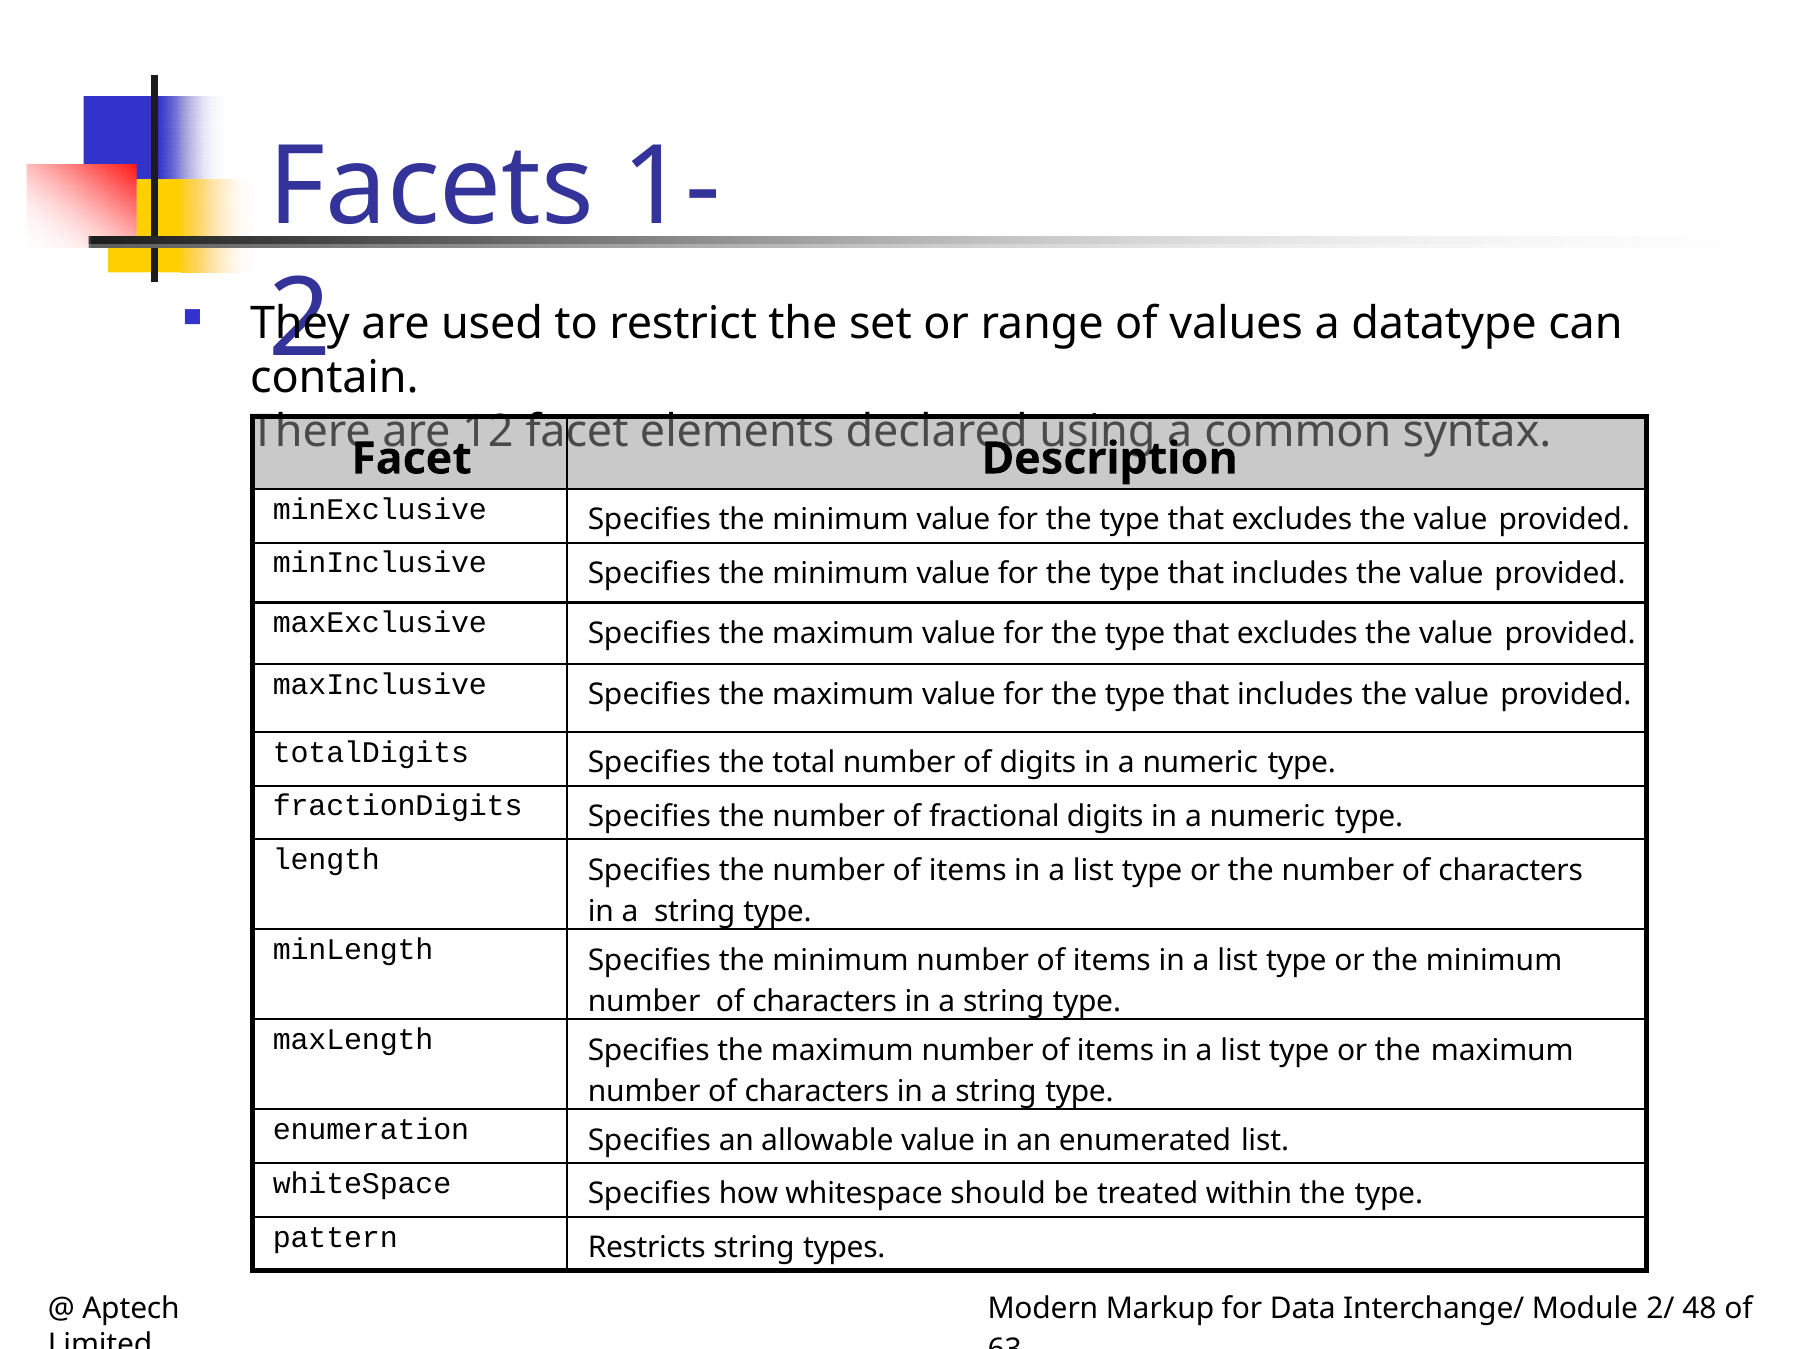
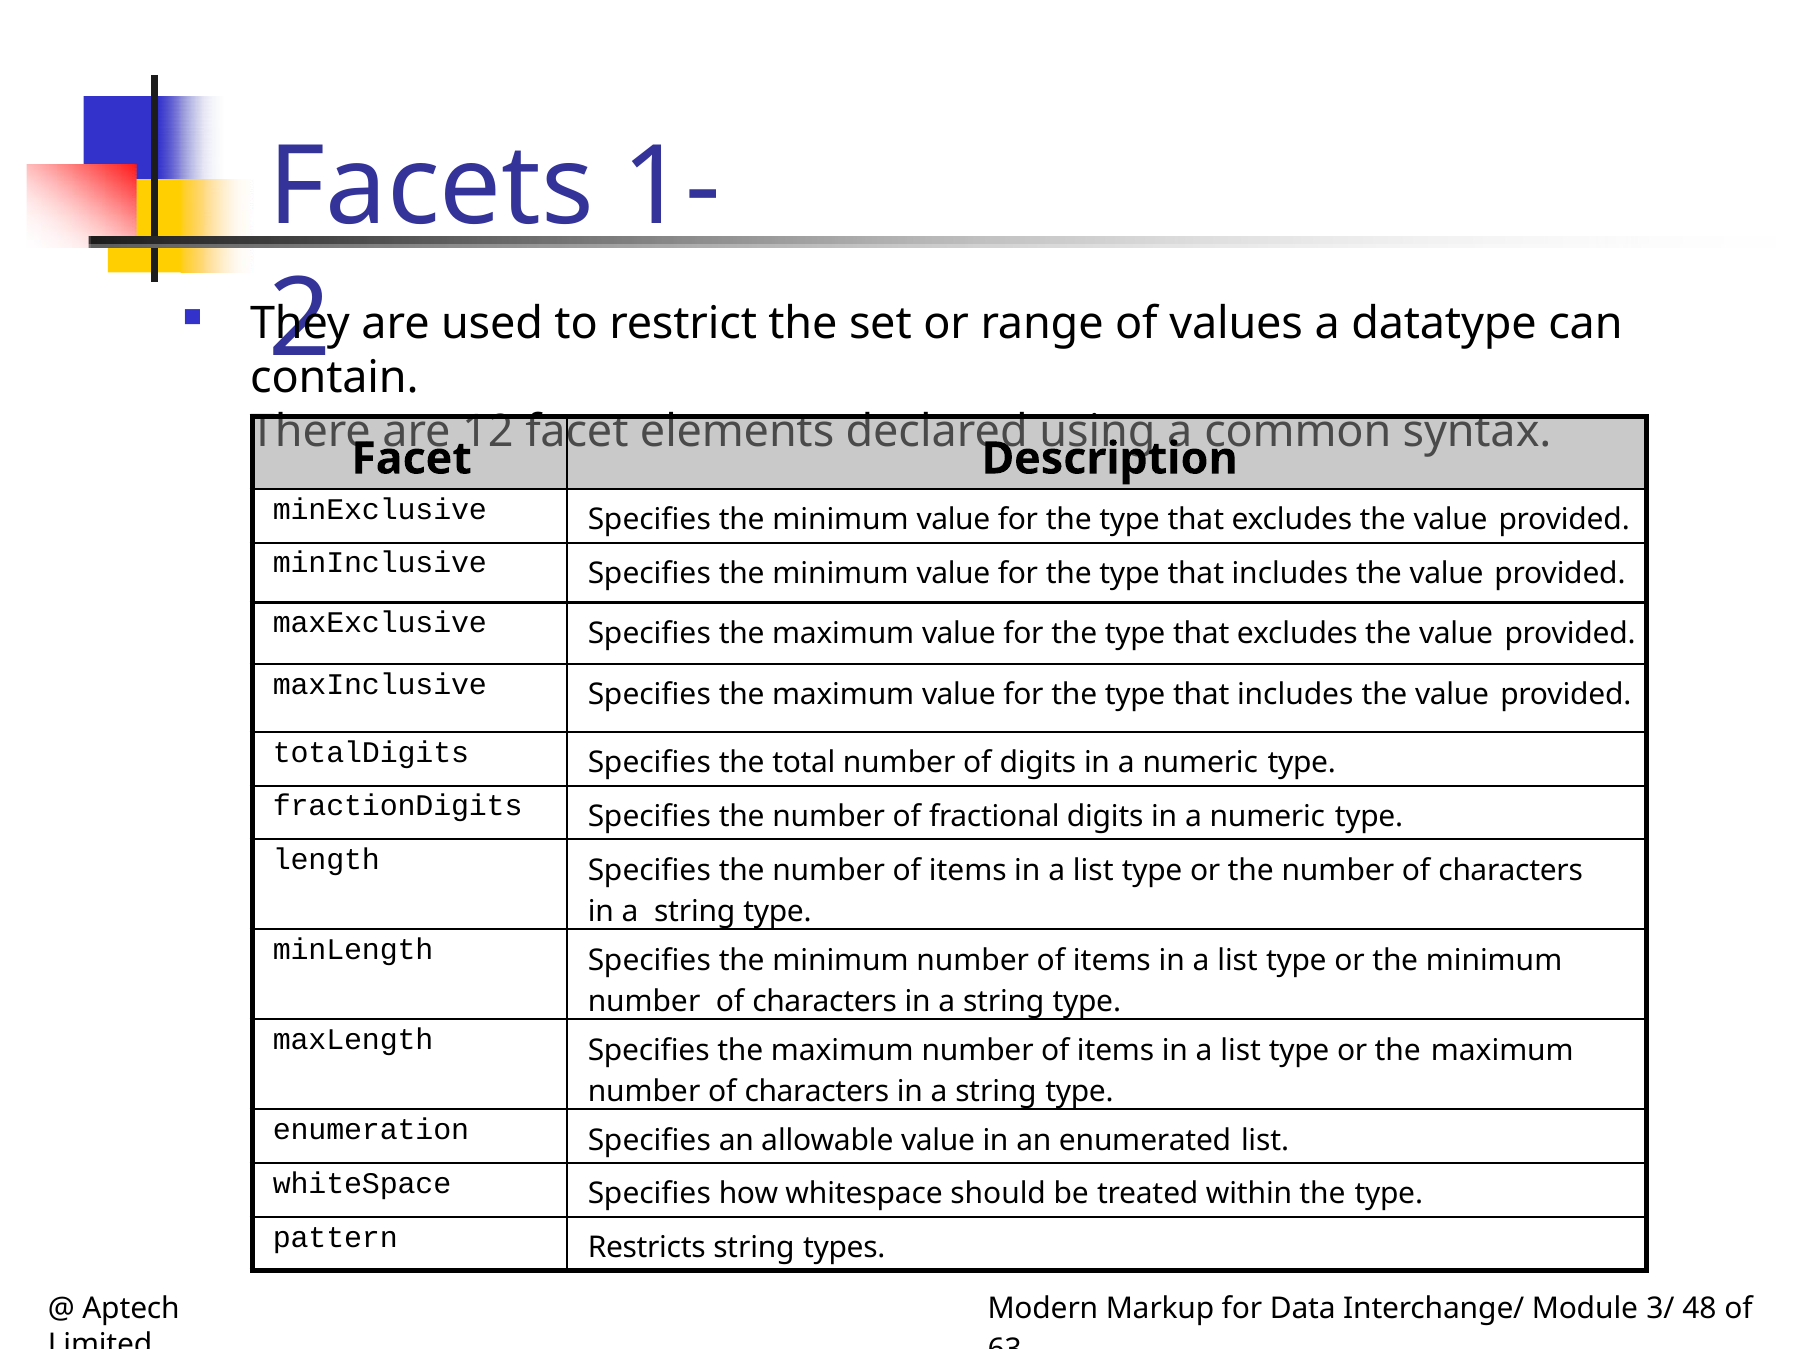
2/: 2/ -> 3/ (1660, 1309)
